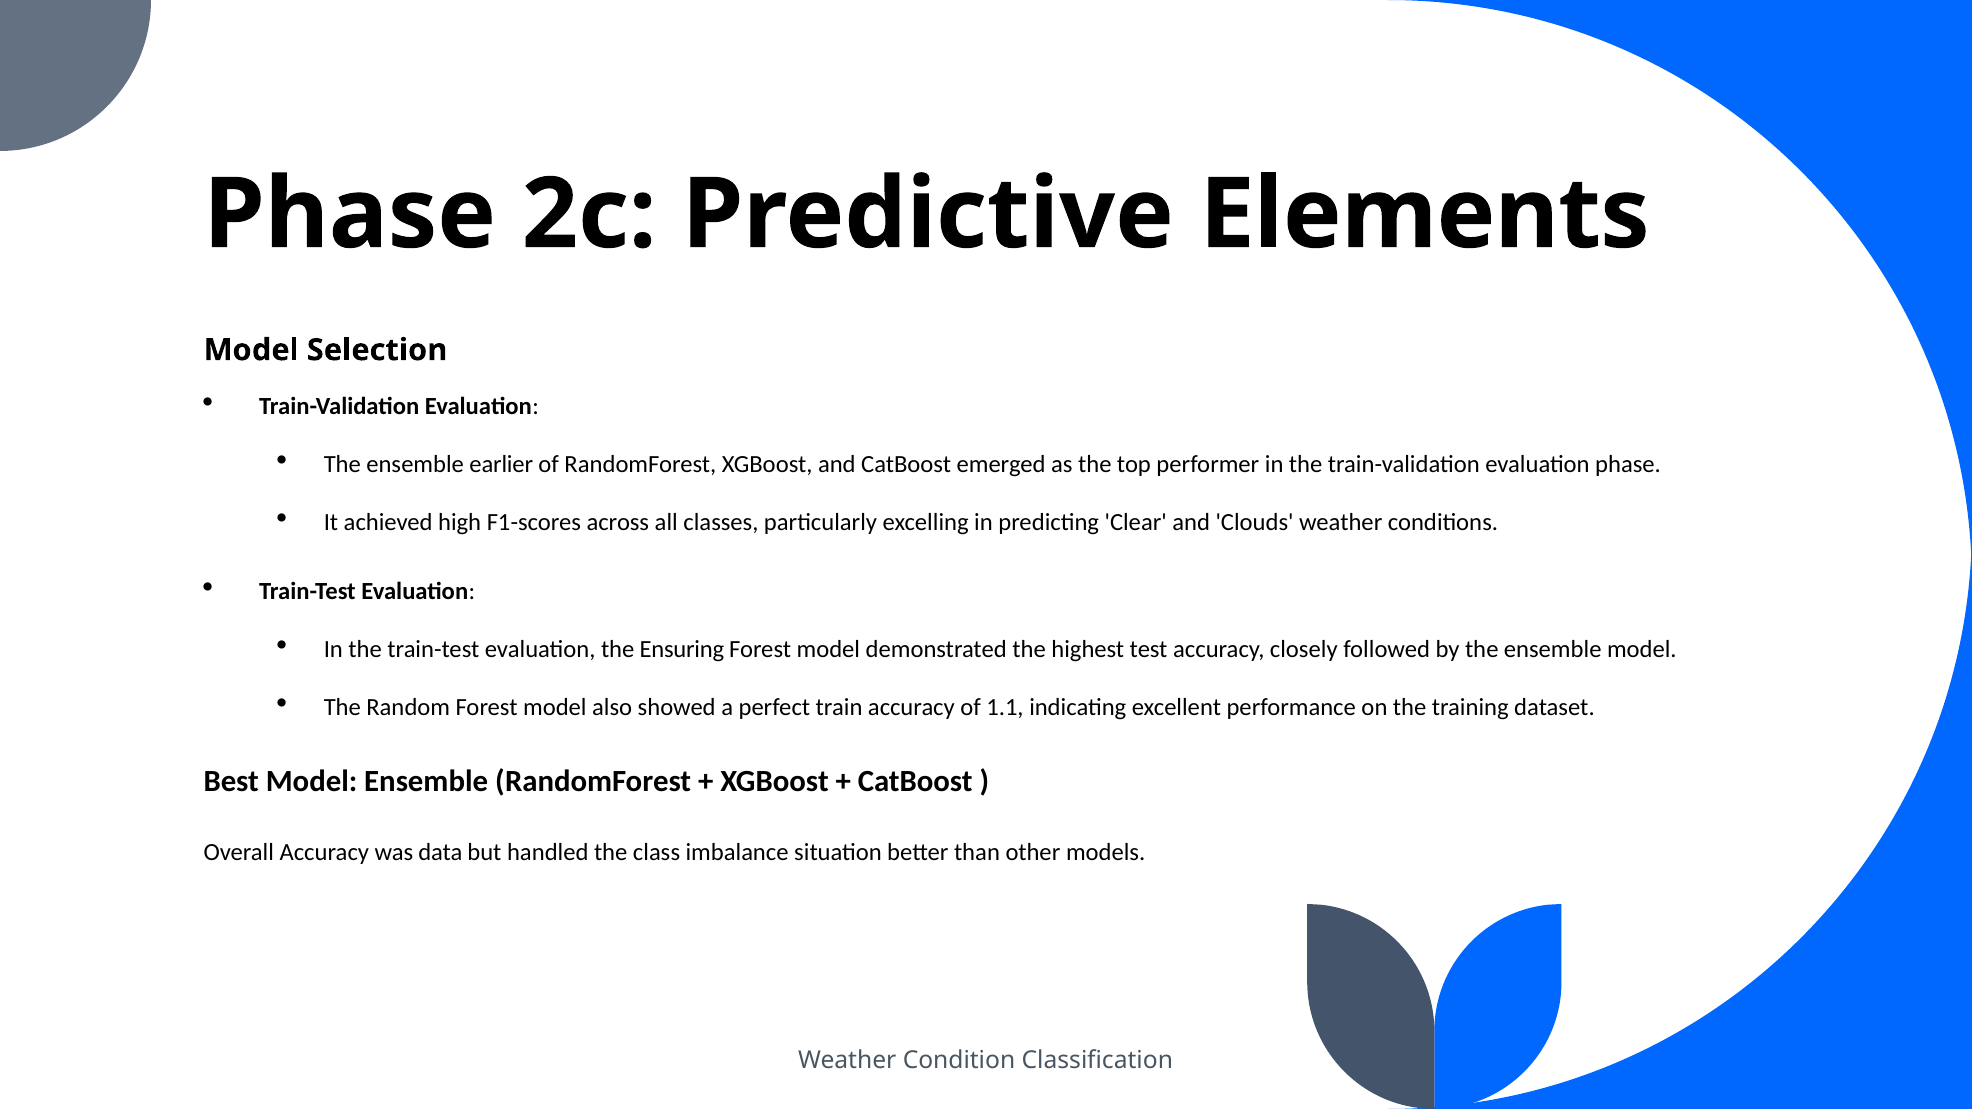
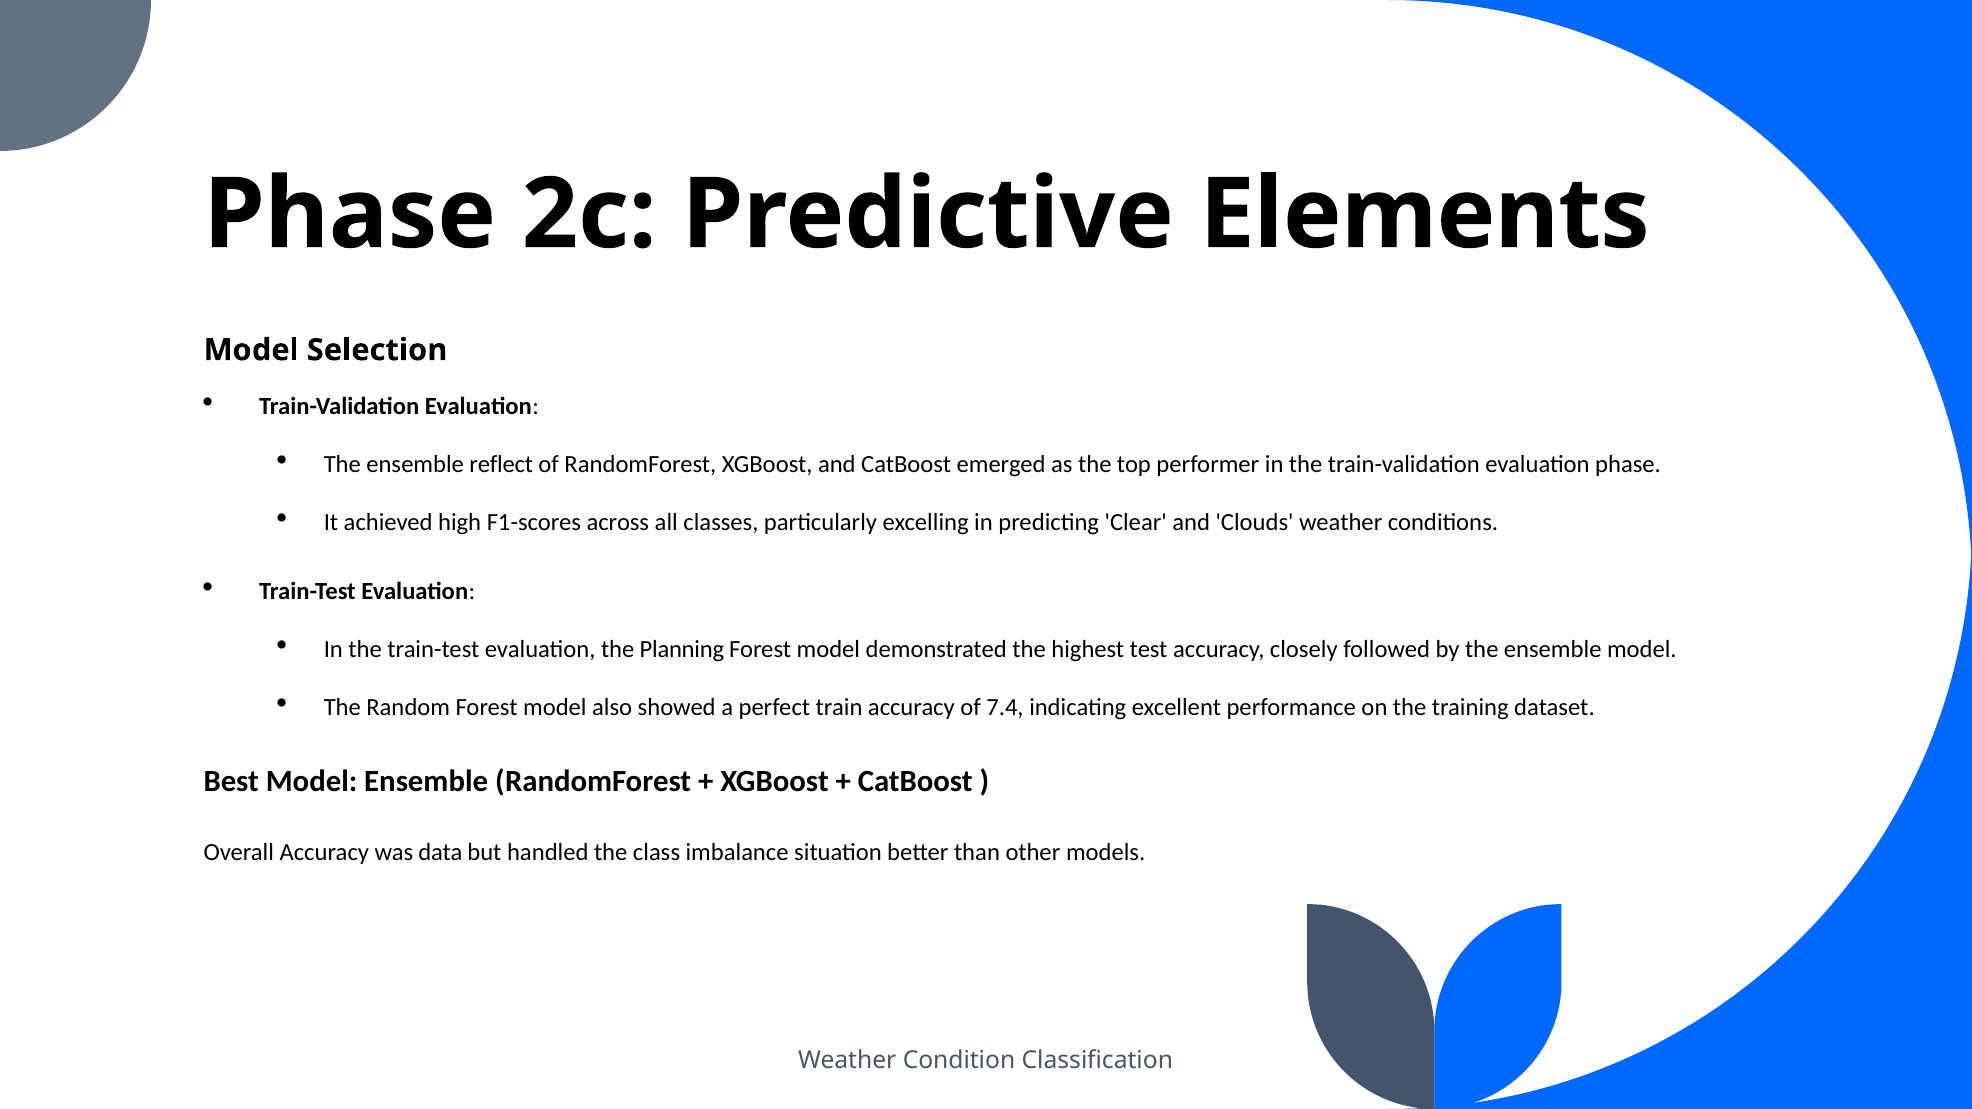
earlier: earlier -> reflect (501, 464)
Ensuring: Ensuring -> Planning (682, 650)
1.1: 1.1 -> 7.4 (1005, 708)
